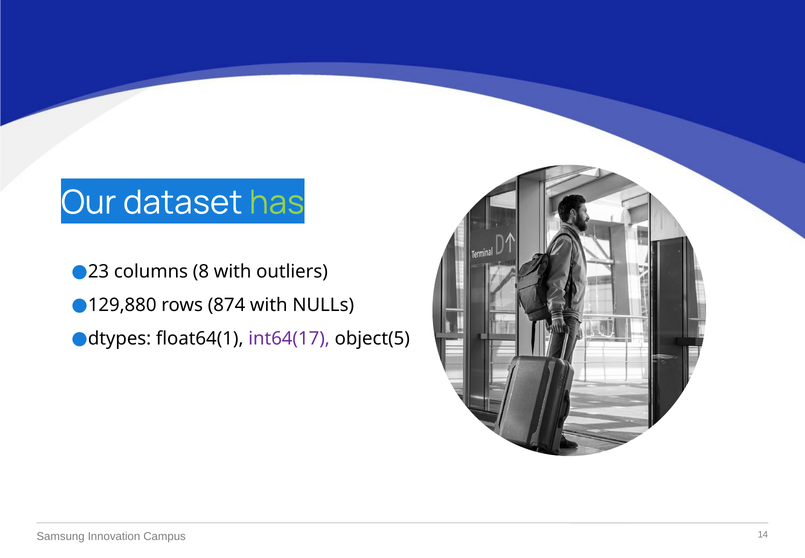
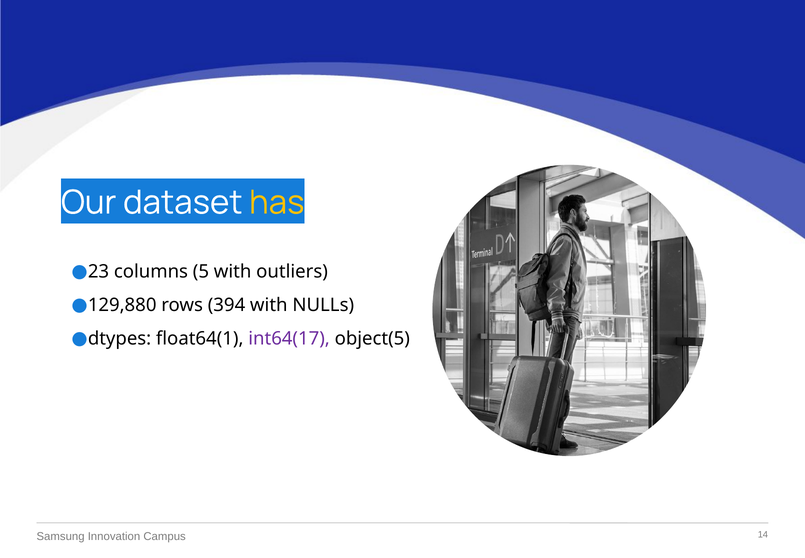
has colour: light green -> yellow (277, 202)
8: 8 -> 5 (201, 271)
874: 874 -> 394 (227, 305)
